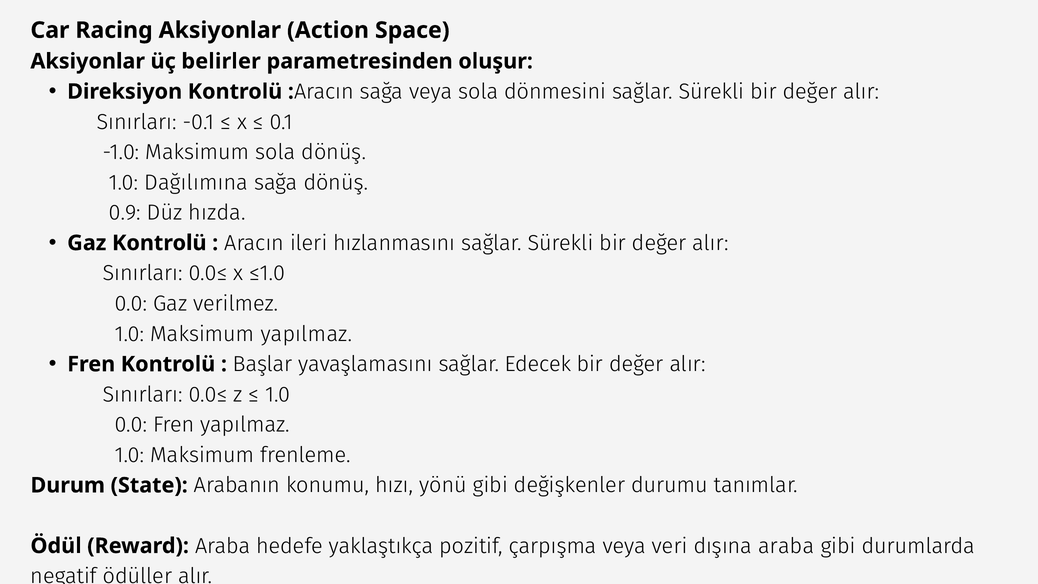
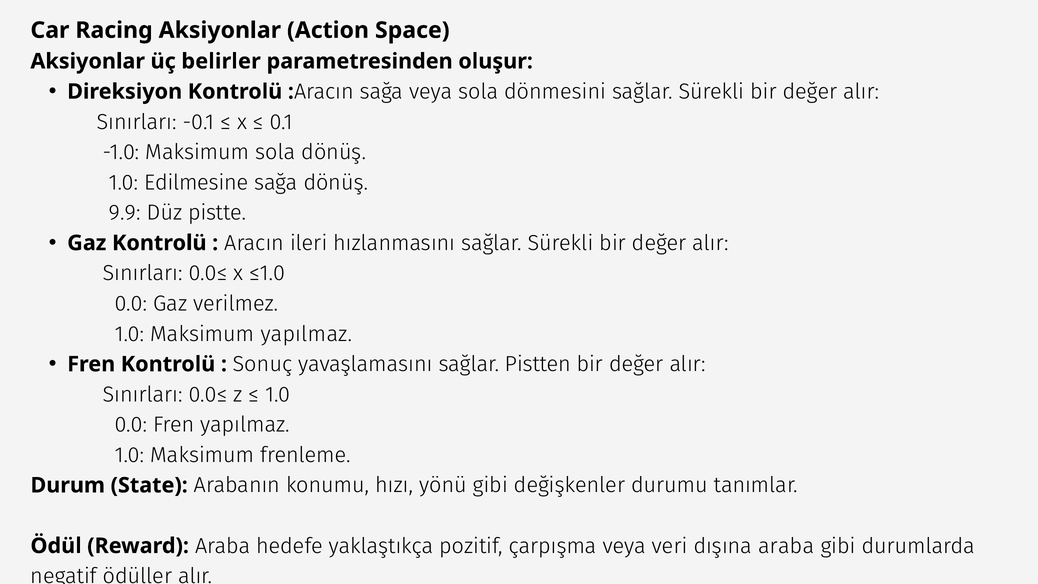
Dağılımına: Dağılımına -> Edilmesine (196, 182)
0.9: 0.9 -> 9.9 (125, 213)
hızda: hızda -> pistte (217, 213)
Başlar: Başlar -> Sonuç (263, 364)
Edecek: Edecek -> Pistten (538, 364)
